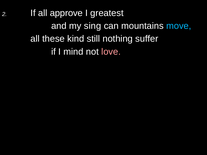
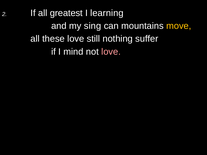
approve: approve -> greatest (66, 13)
greatest: greatest -> learning (107, 13)
move colour: light blue -> yellow (179, 26)
these kind: kind -> love (76, 39)
